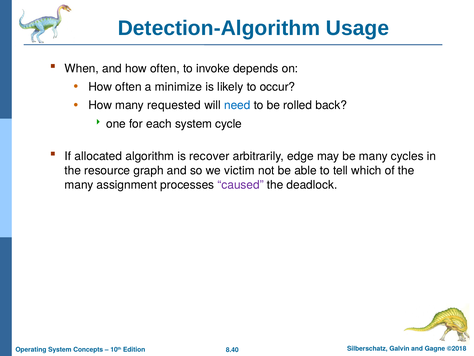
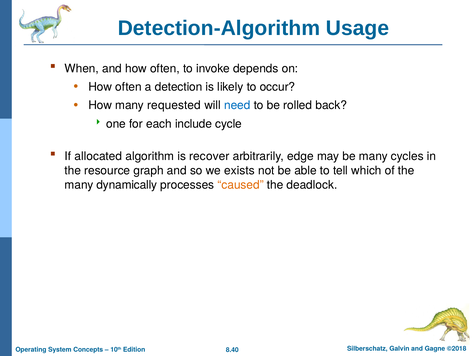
minimize: minimize -> detection (179, 87)
each system: system -> include (194, 124)
victim: victim -> exists (239, 170)
assignment: assignment -> dynamically (127, 185)
caused colour: purple -> orange (241, 185)
